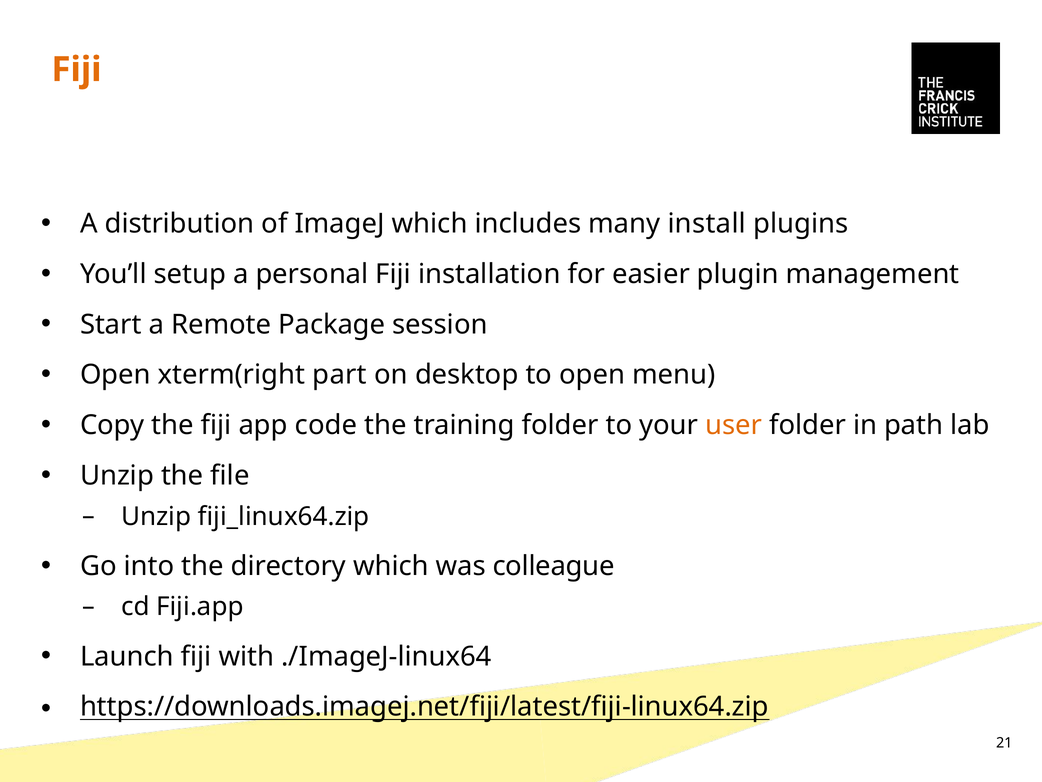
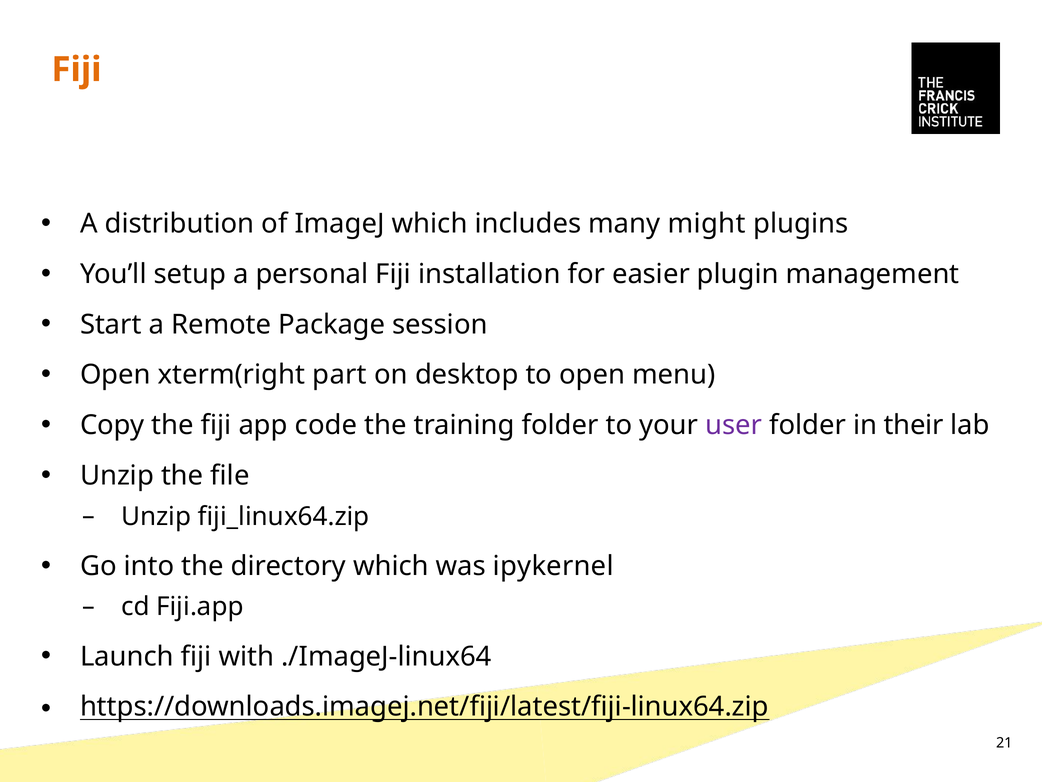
install: install -> might (707, 224)
user colour: orange -> purple (734, 425)
path: path -> their (914, 425)
colleague: colleague -> ipykernel (553, 566)
